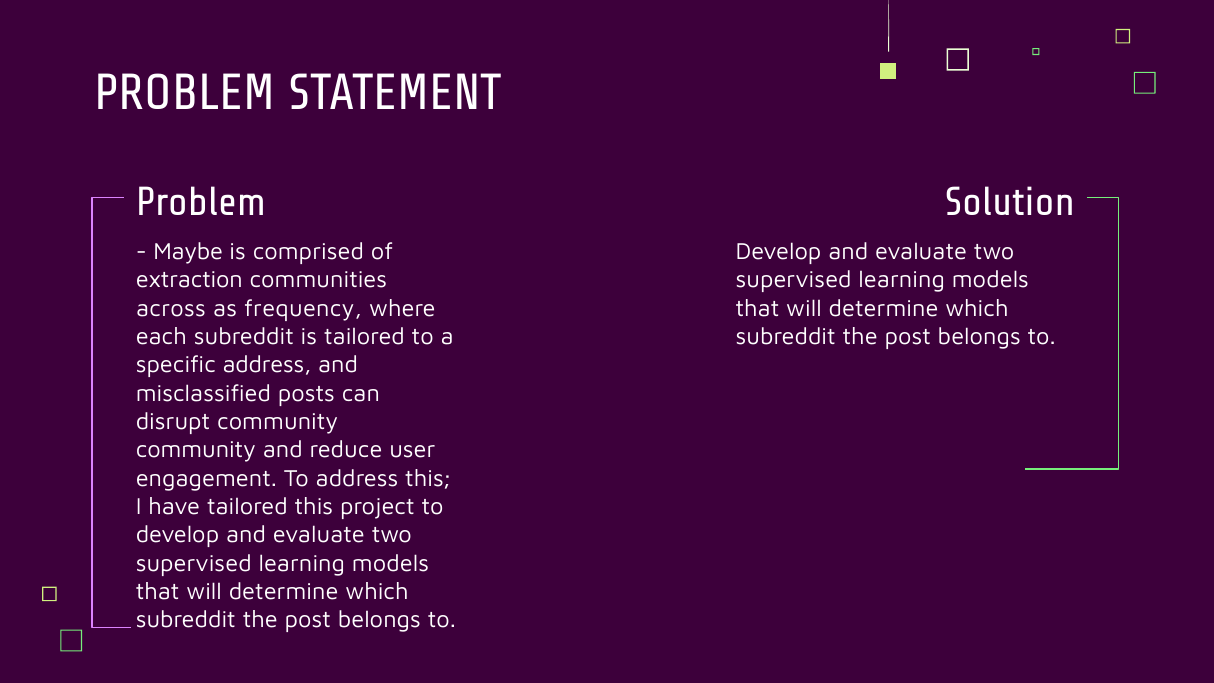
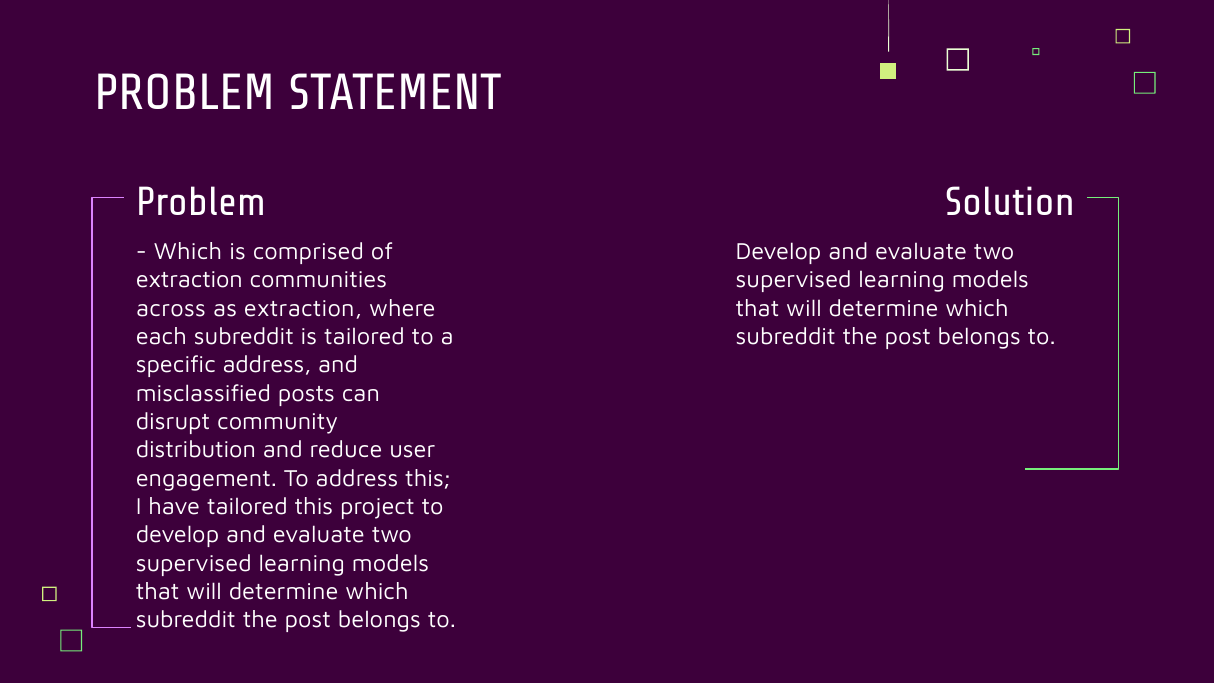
Maybe: Maybe -> Which (188, 252)
as frequency: frequency -> extraction (303, 308)
community: community -> distribution (196, 450)
